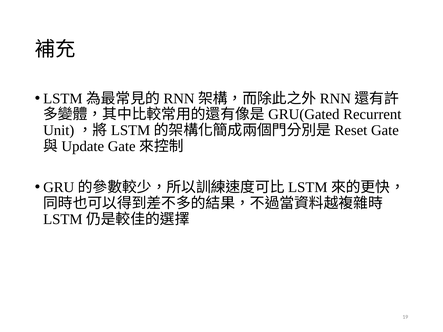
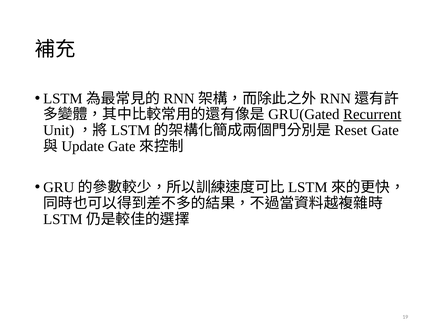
Recurrent underline: none -> present (372, 114)
